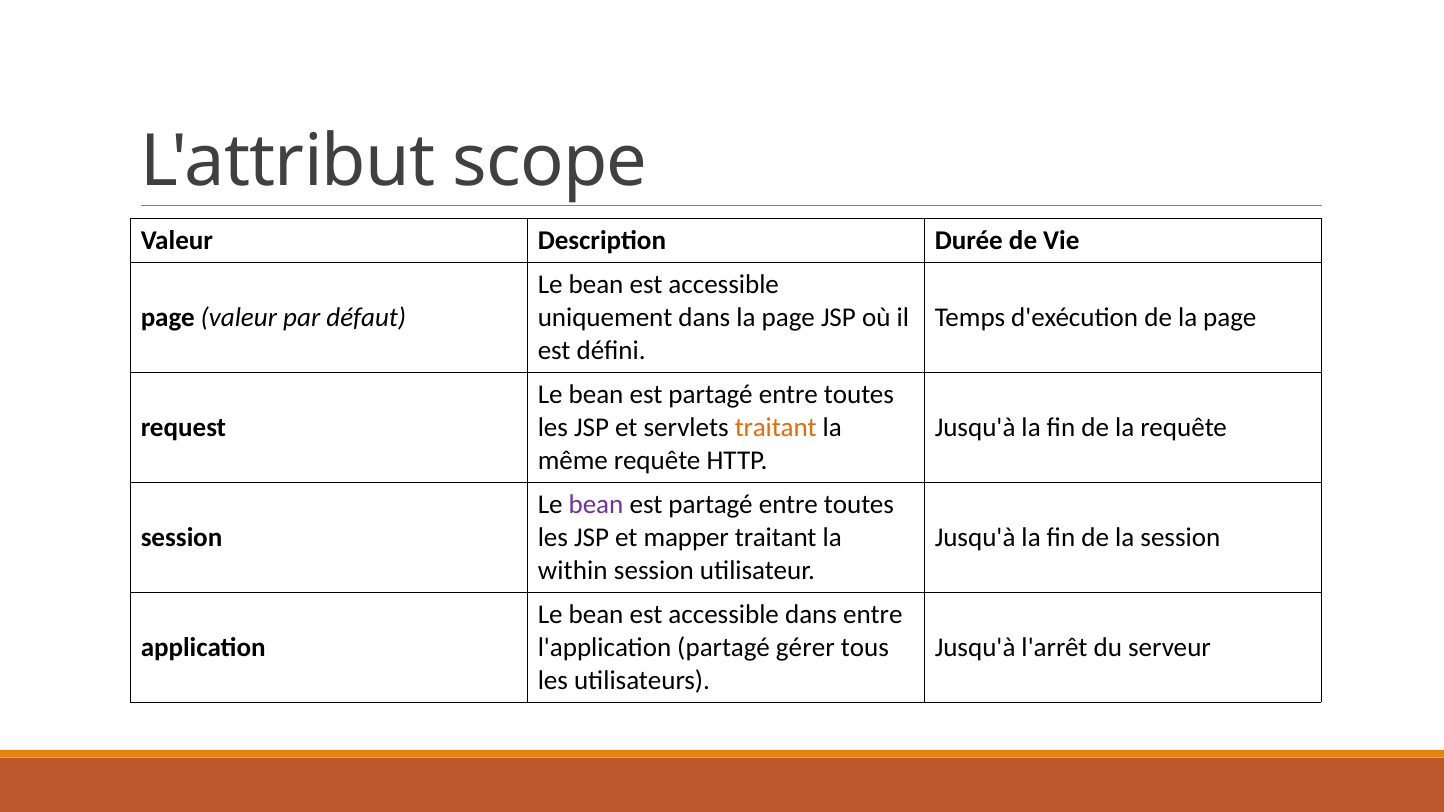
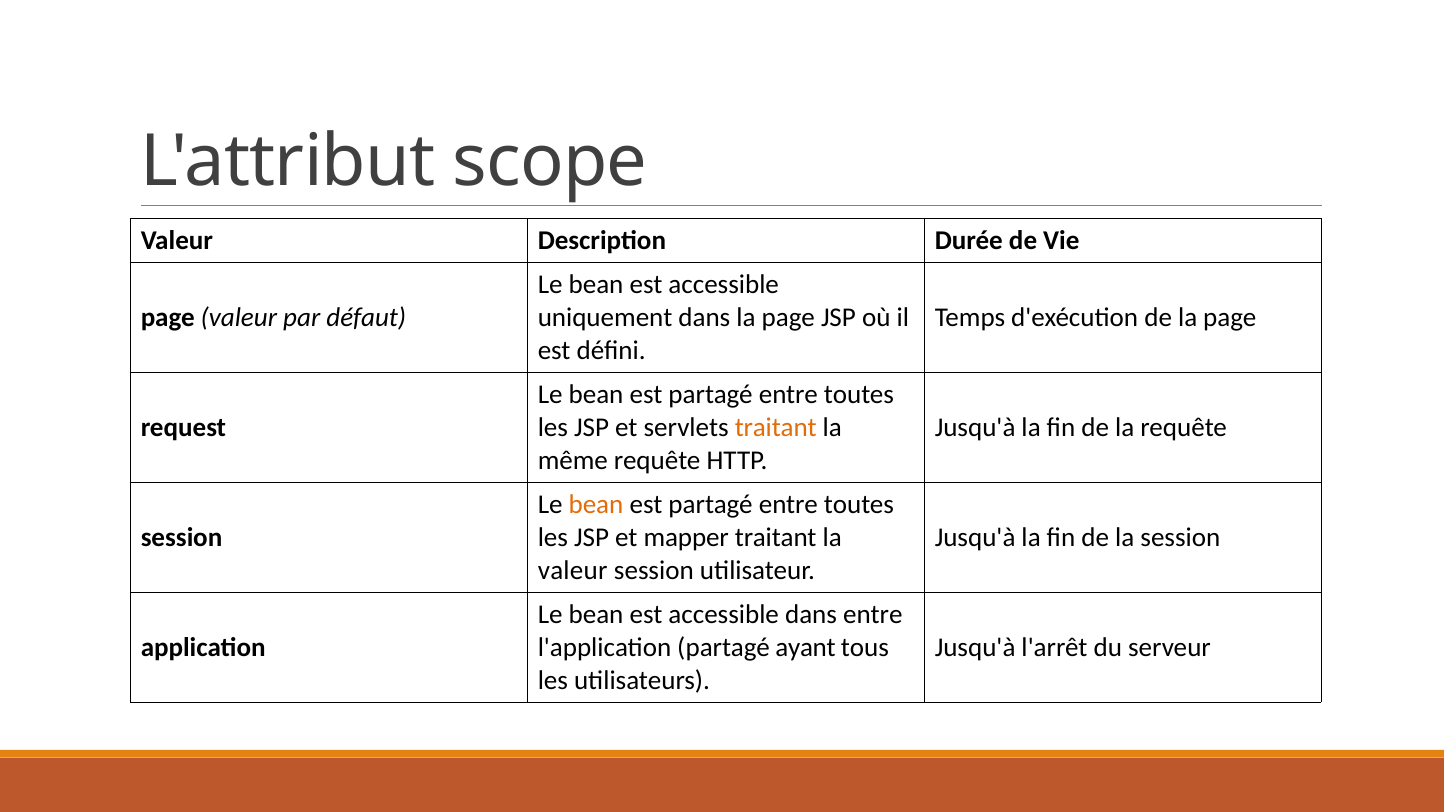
bean colour: purple -> orange (596, 505)
within: within -> valeur (573, 571)
gérer: gérer -> ayant (806, 648)
